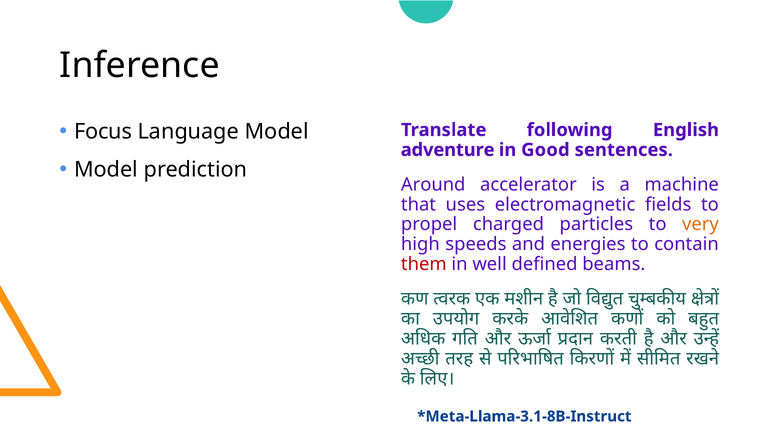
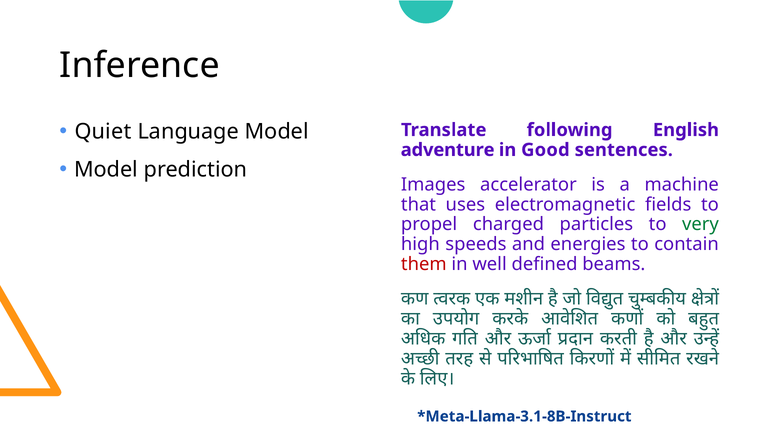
Focus: Focus -> Quiet (103, 131)
Around: Around -> Images (433, 184)
very colour: orange -> green (700, 224)
